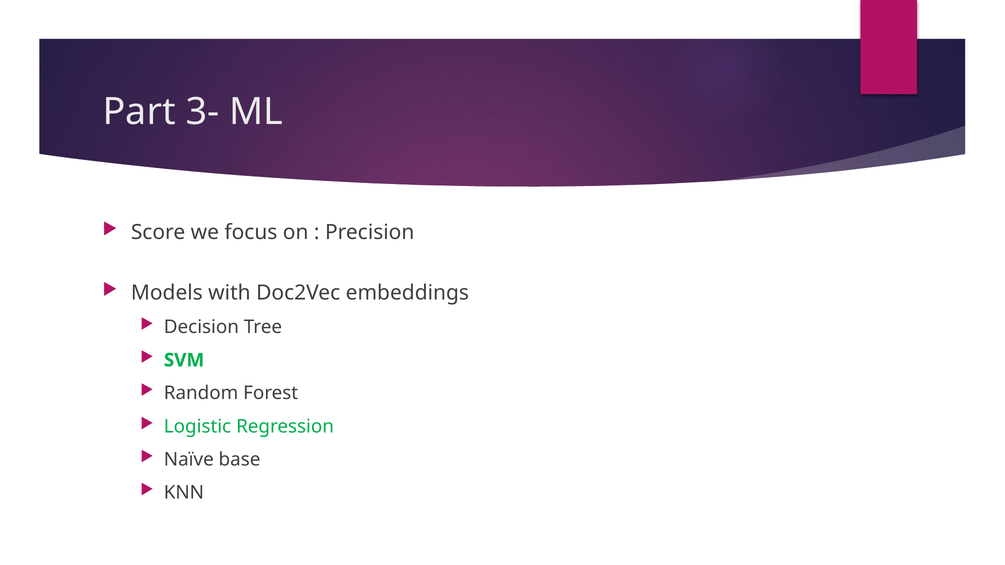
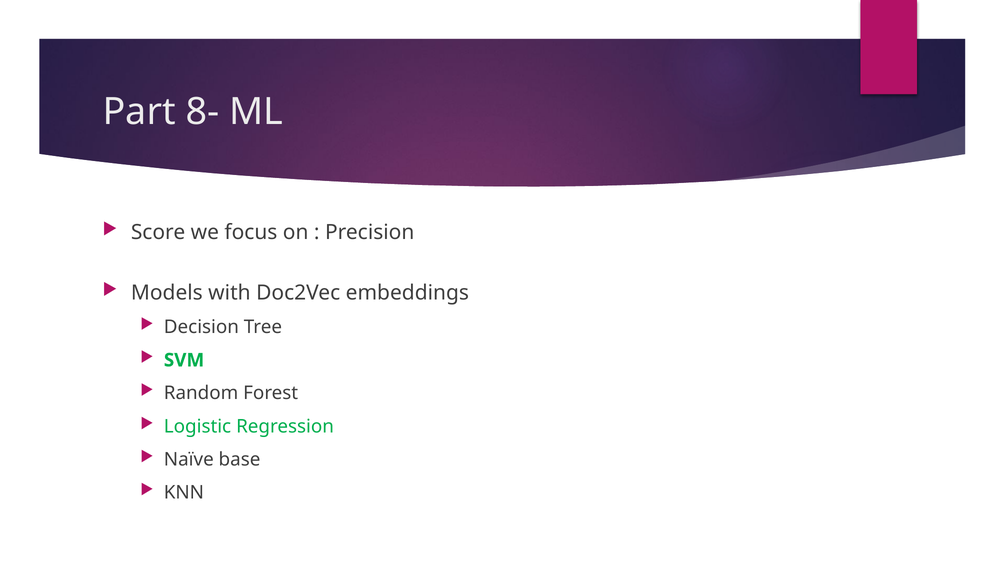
3-: 3- -> 8- (202, 112)
